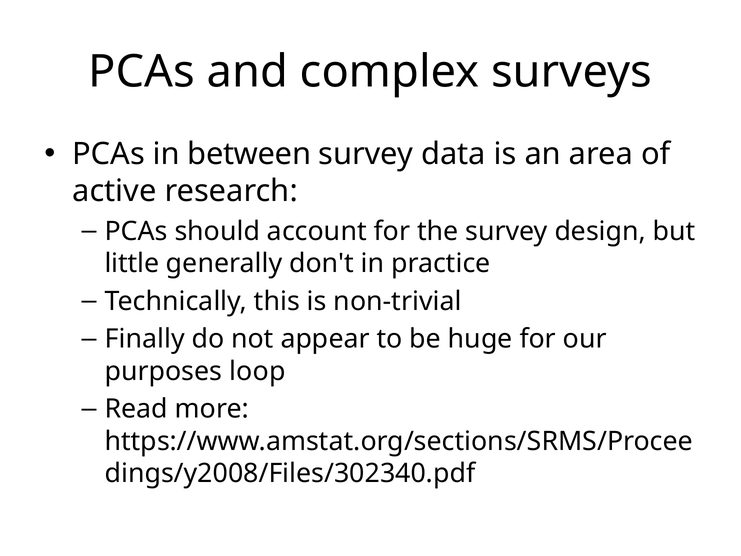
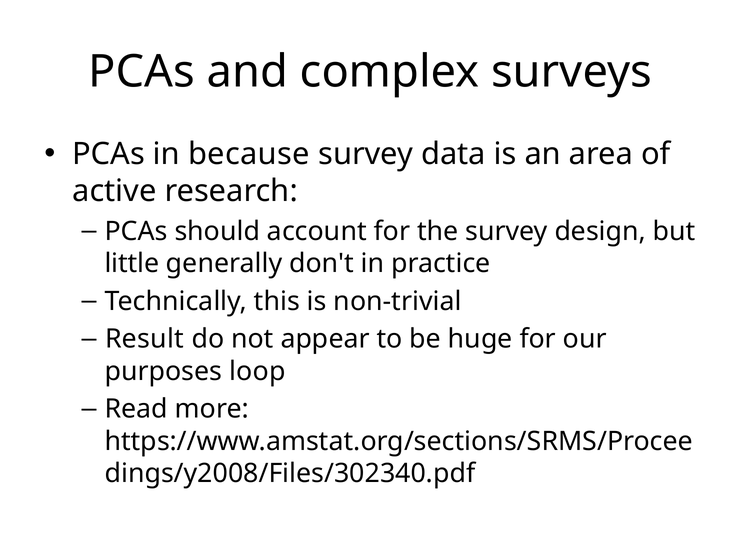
between: between -> because (249, 154)
Finally: Finally -> Result (145, 339)
